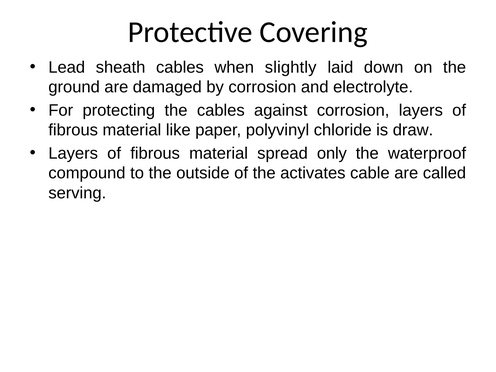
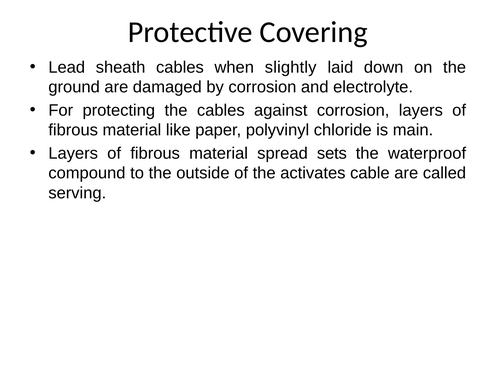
draw: draw -> main (413, 130)
only: only -> sets (332, 153)
